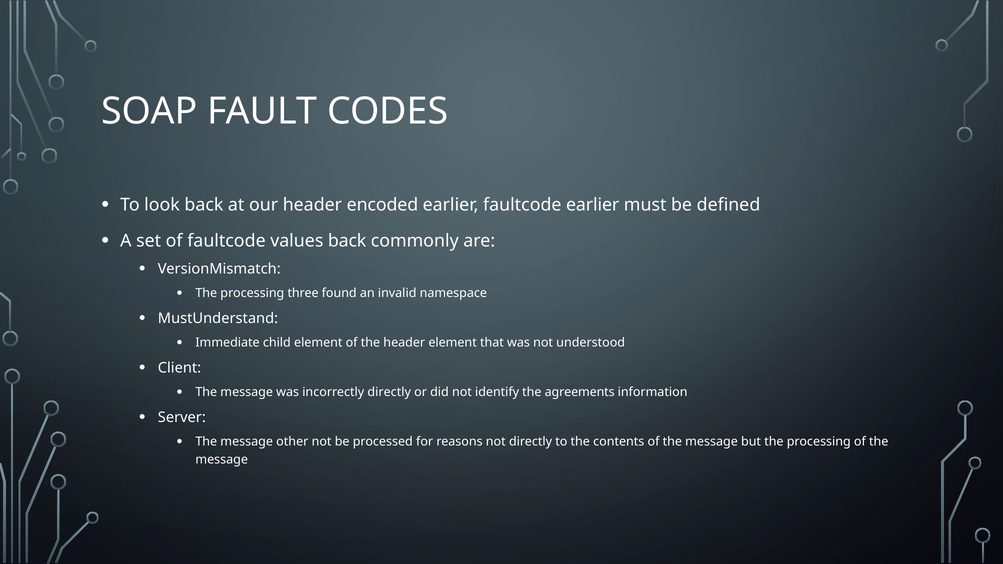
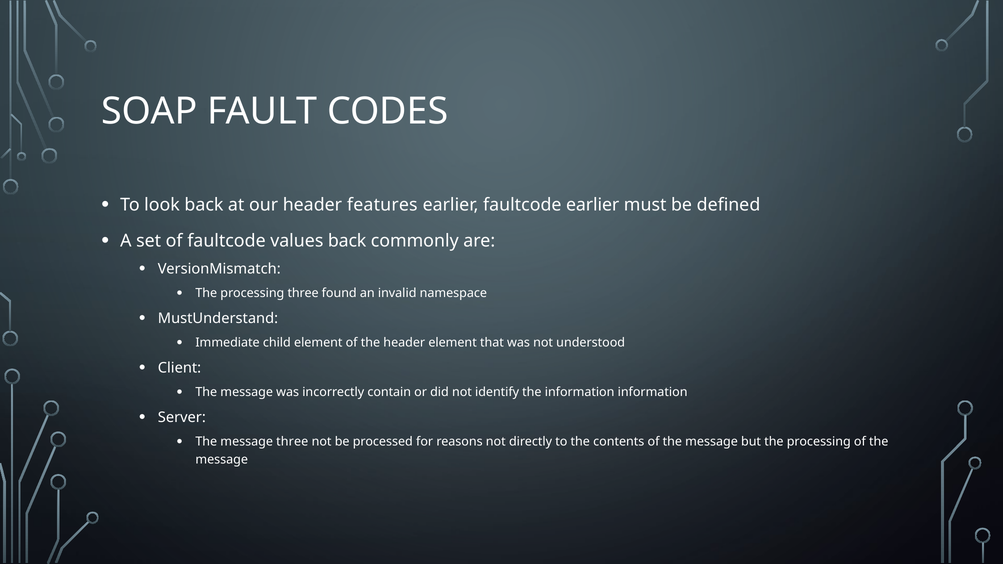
encoded: encoded -> features (382, 205)
incorrectly directly: directly -> contain (389, 392)
the agreements: agreements -> information (580, 392)
message other: other -> three (292, 442)
